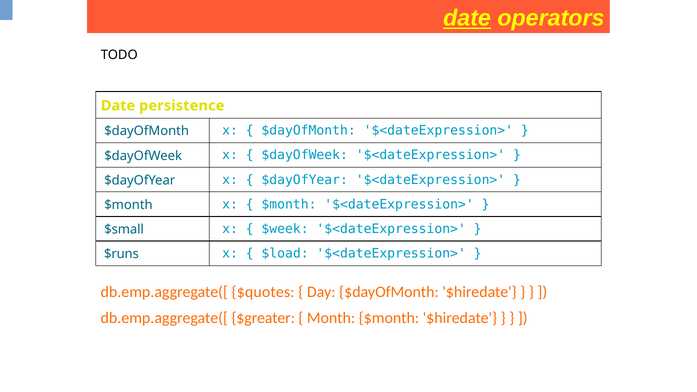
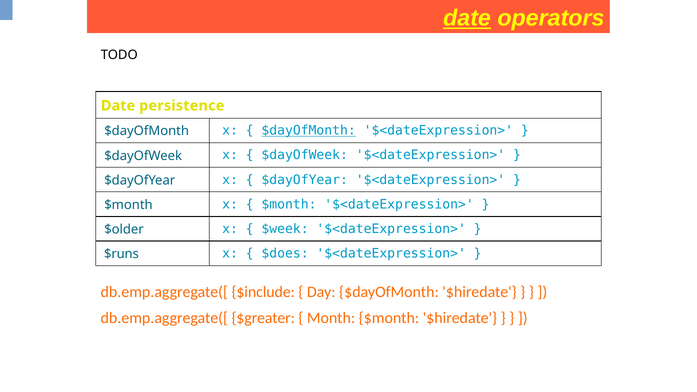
$dayOfMonth underline: none -> present (309, 131)
$small: $small -> $older (124, 230)
$load: $load -> $does (285, 254)
$quotes: $quotes -> $include (263, 292)
